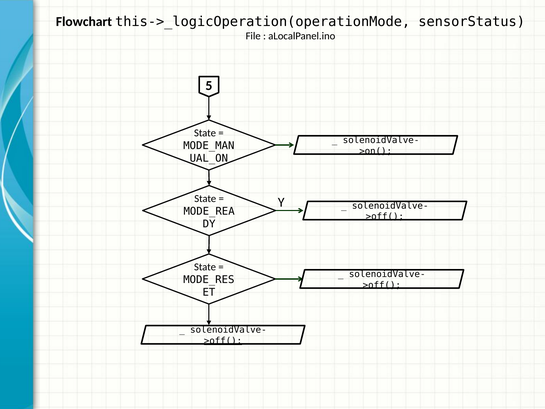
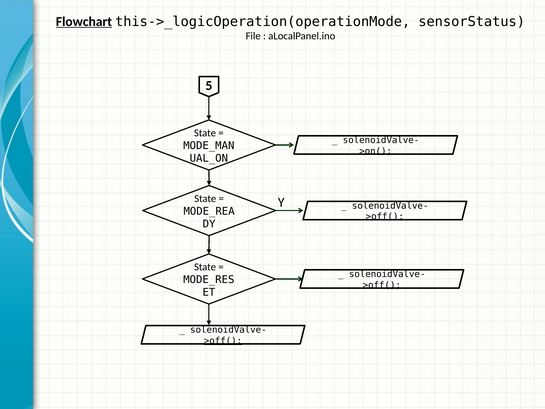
Flowchart underline: none -> present (84, 22)
